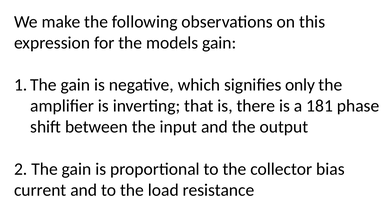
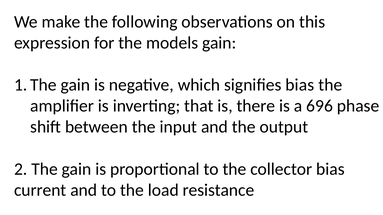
signifies only: only -> bias (300, 85)
181: 181 -> 696 (320, 106)
